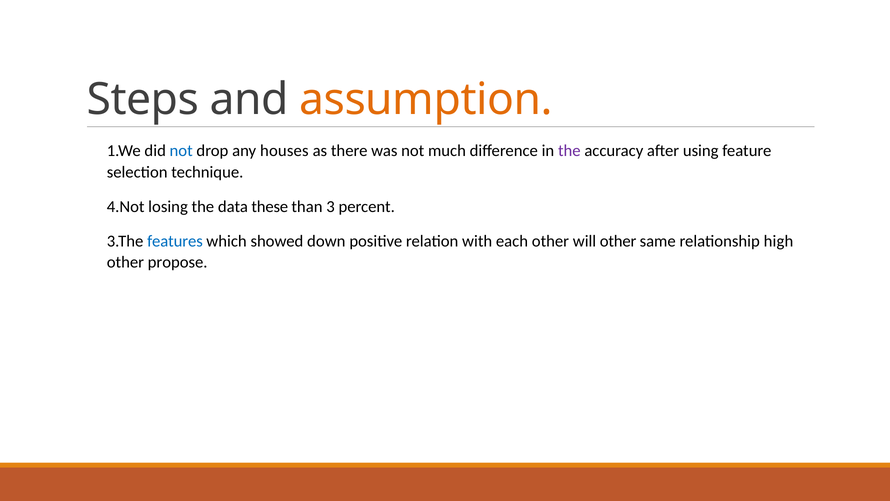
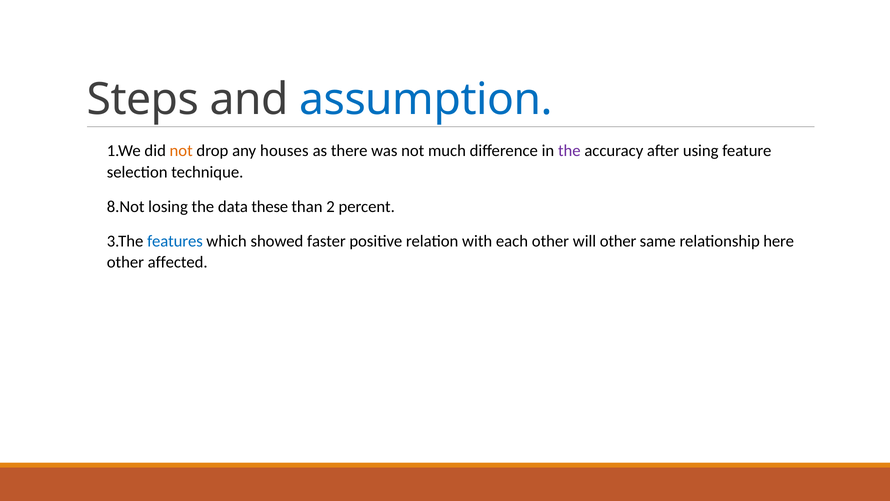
assumption colour: orange -> blue (426, 100)
not colour: blue -> orange (181, 151)
4.Not: 4.Not -> 8.Not (126, 206)
3: 3 -> 2 (331, 206)
down: down -> faster (326, 241)
high: high -> here (779, 241)
propose: propose -> affected (178, 262)
